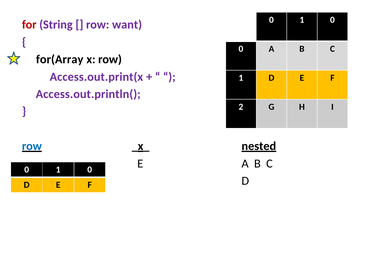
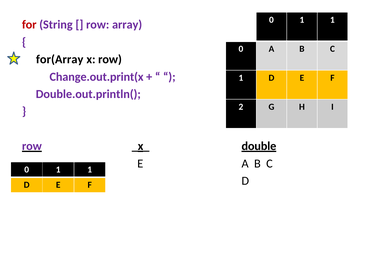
0: 0 -> 1 (332, 20)
want: want -> array (127, 25)
Access.out.print(x: Access.out.print(x -> Change.out.print(x (97, 77)
Access.out.println(: Access.out.println( -> Double.out.println( (88, 94)
row colour: blue -> purple (32, 146)
nested: nested -> double (259, 146)
0: 0 -> 1 (90, 169)
